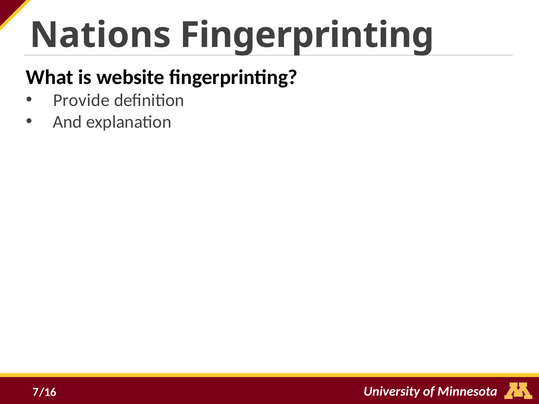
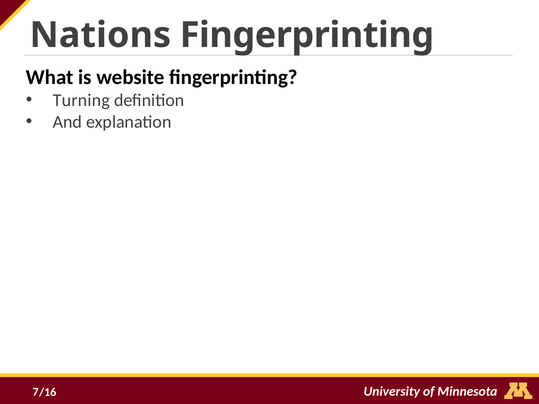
Provide: Provide -> Turning (81, 100)
